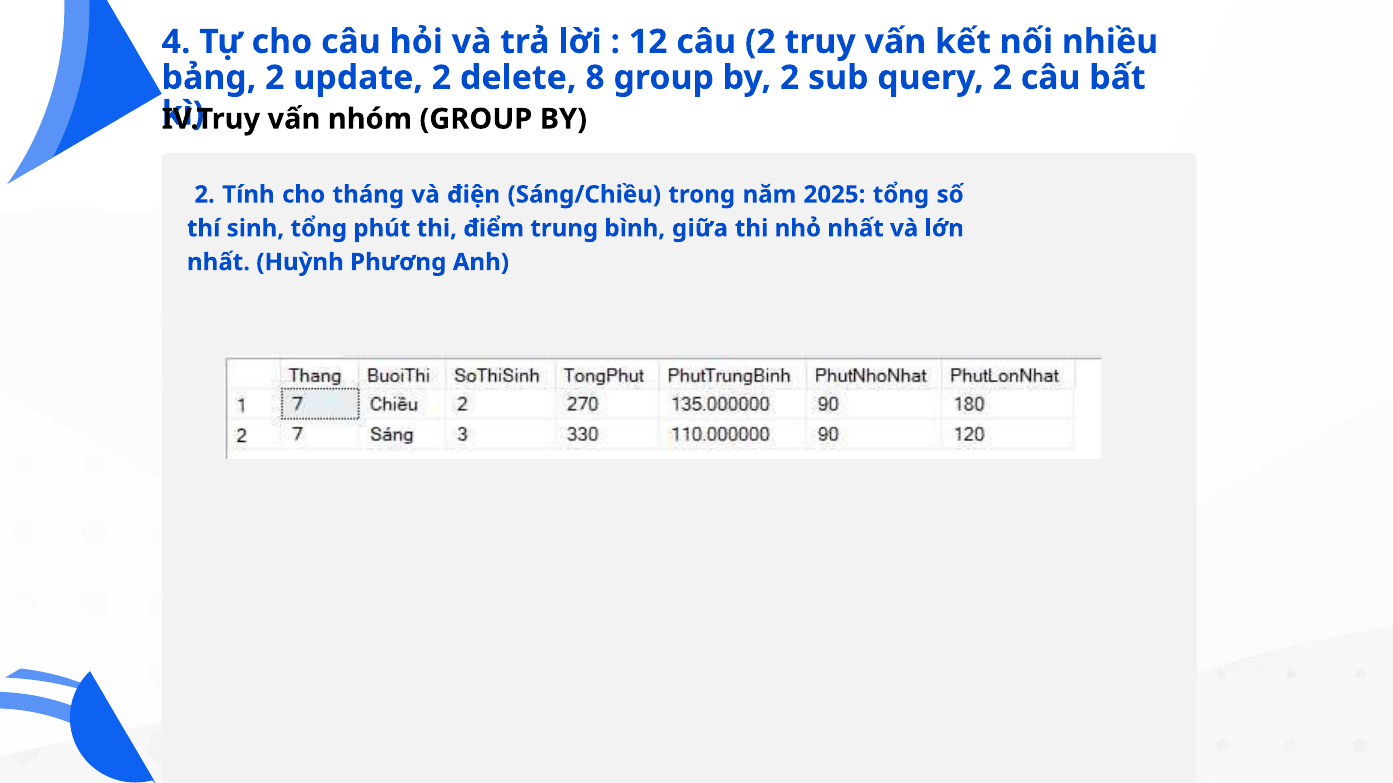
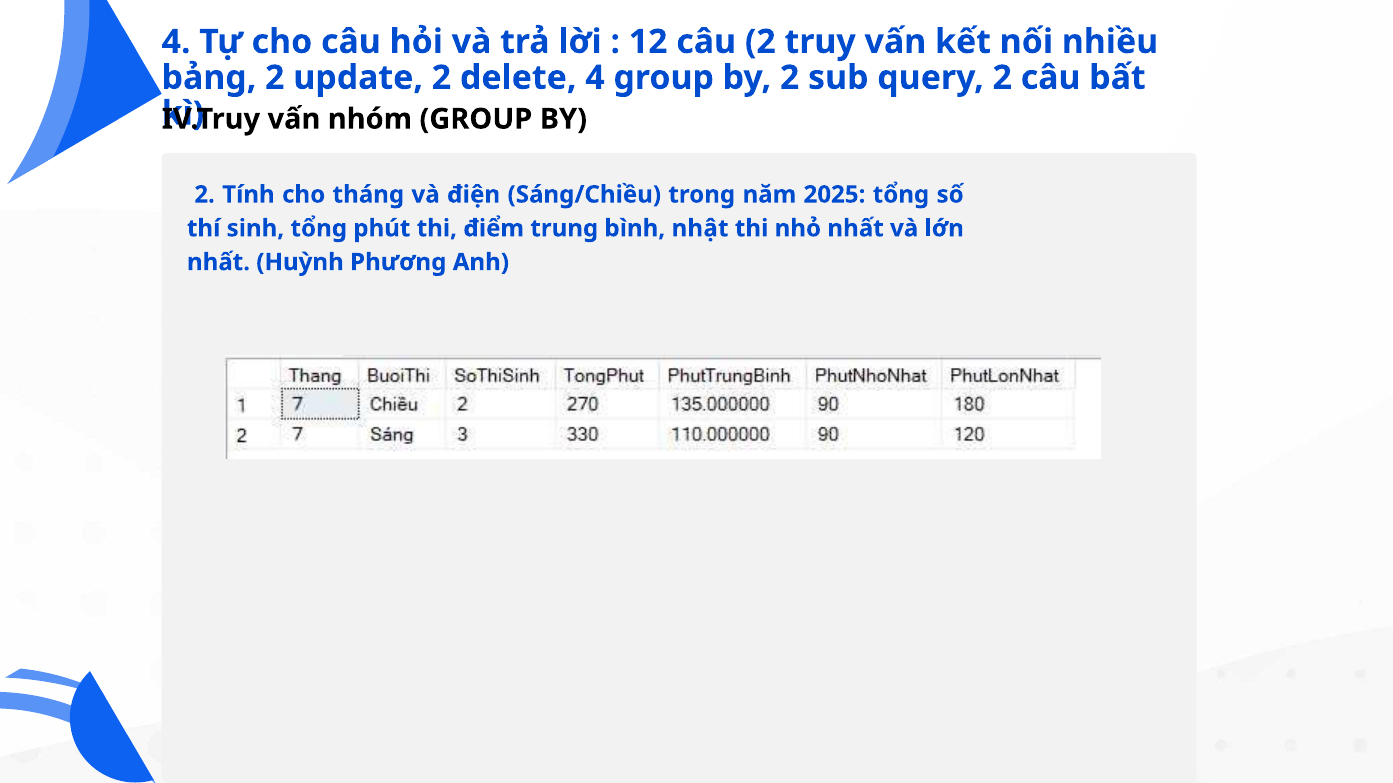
delete 8: 8 -> 4 (595, 78)
giữa: giữa -> nhật (700, 229)
